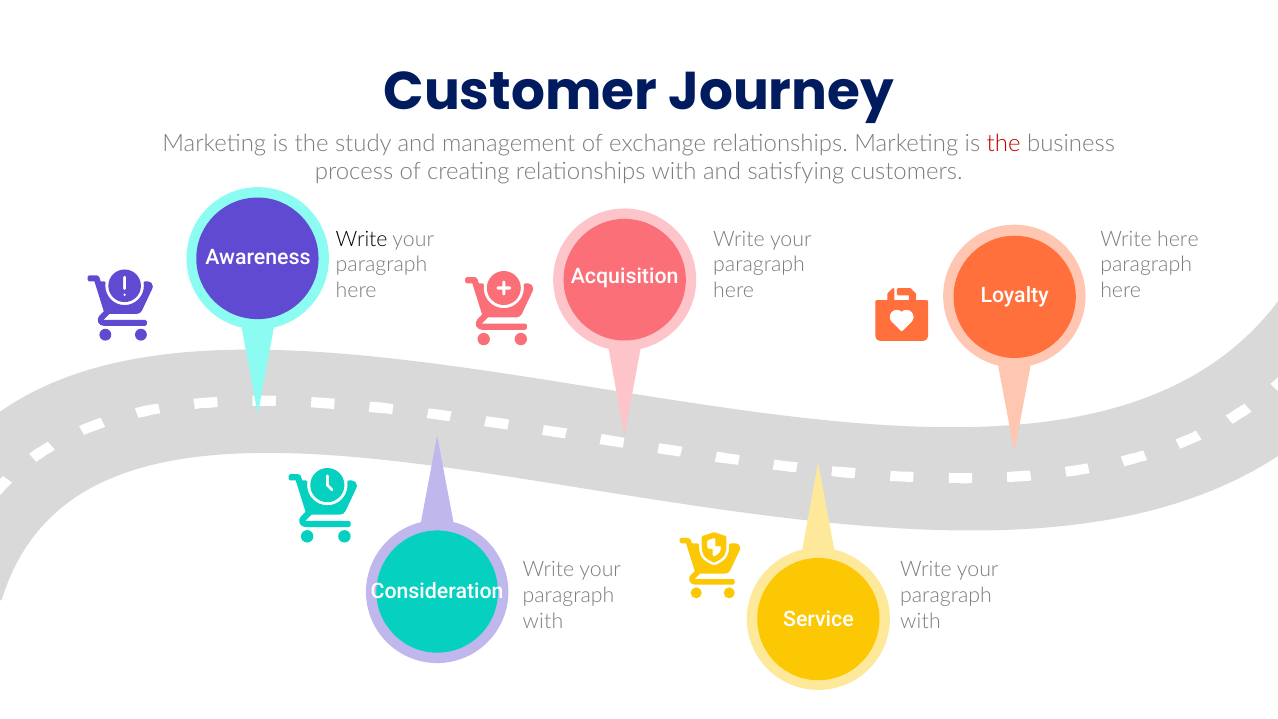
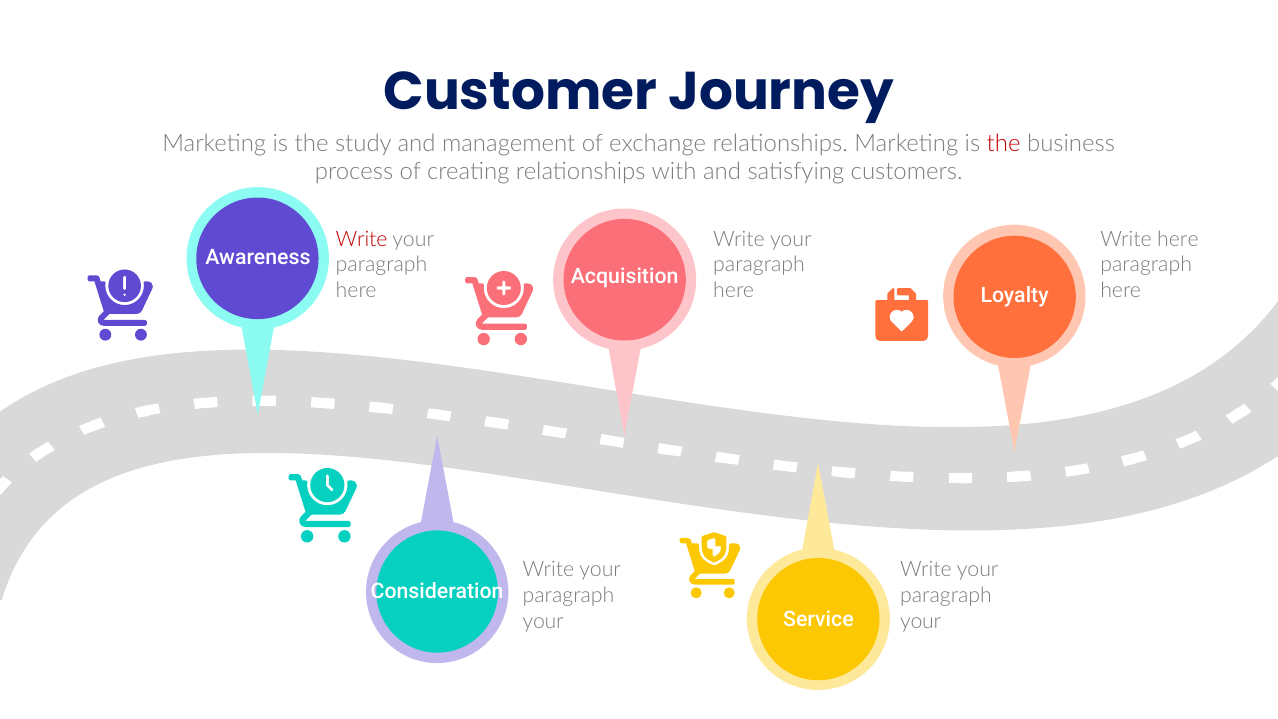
Write colour: black -> red (362, 239)
with: with -> your (543, 621)
with: with -> your (921, 621)
